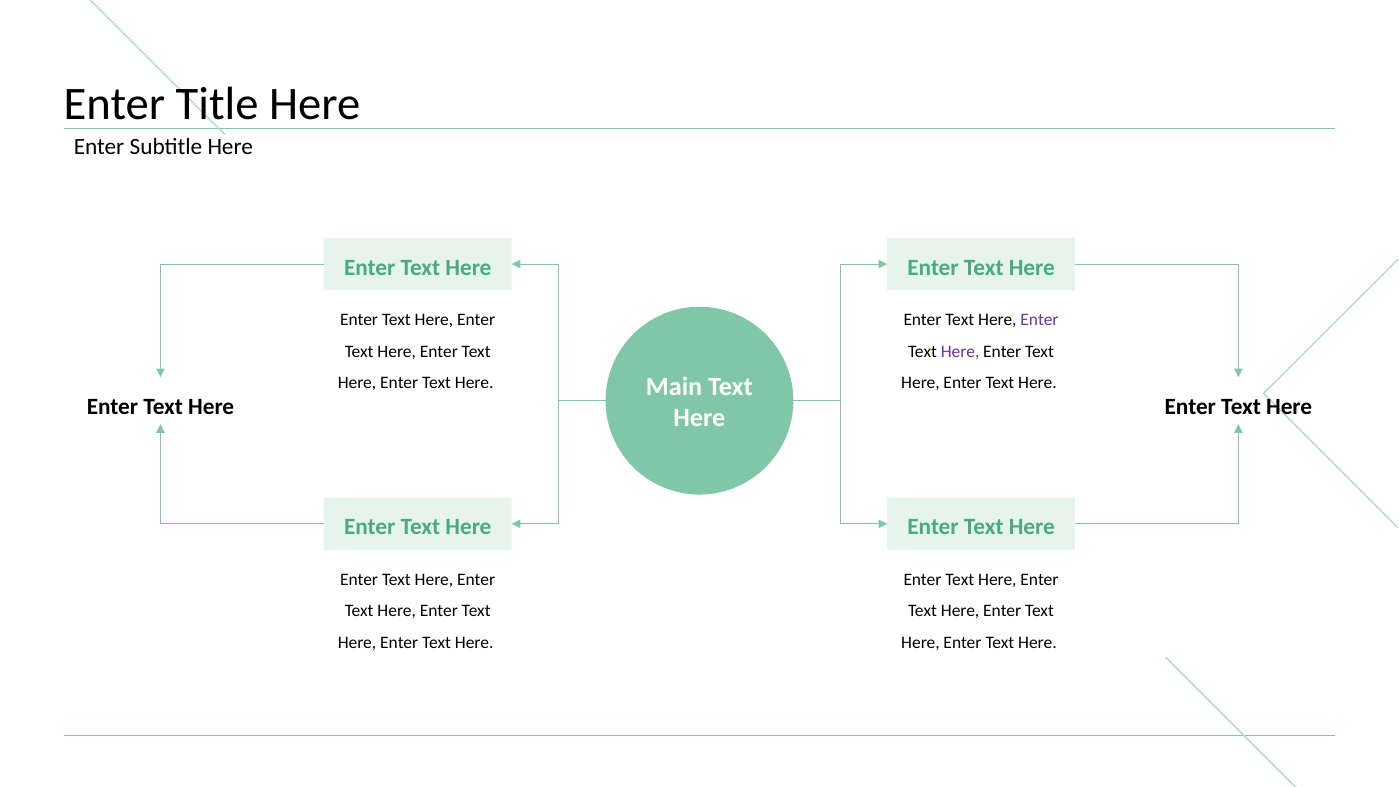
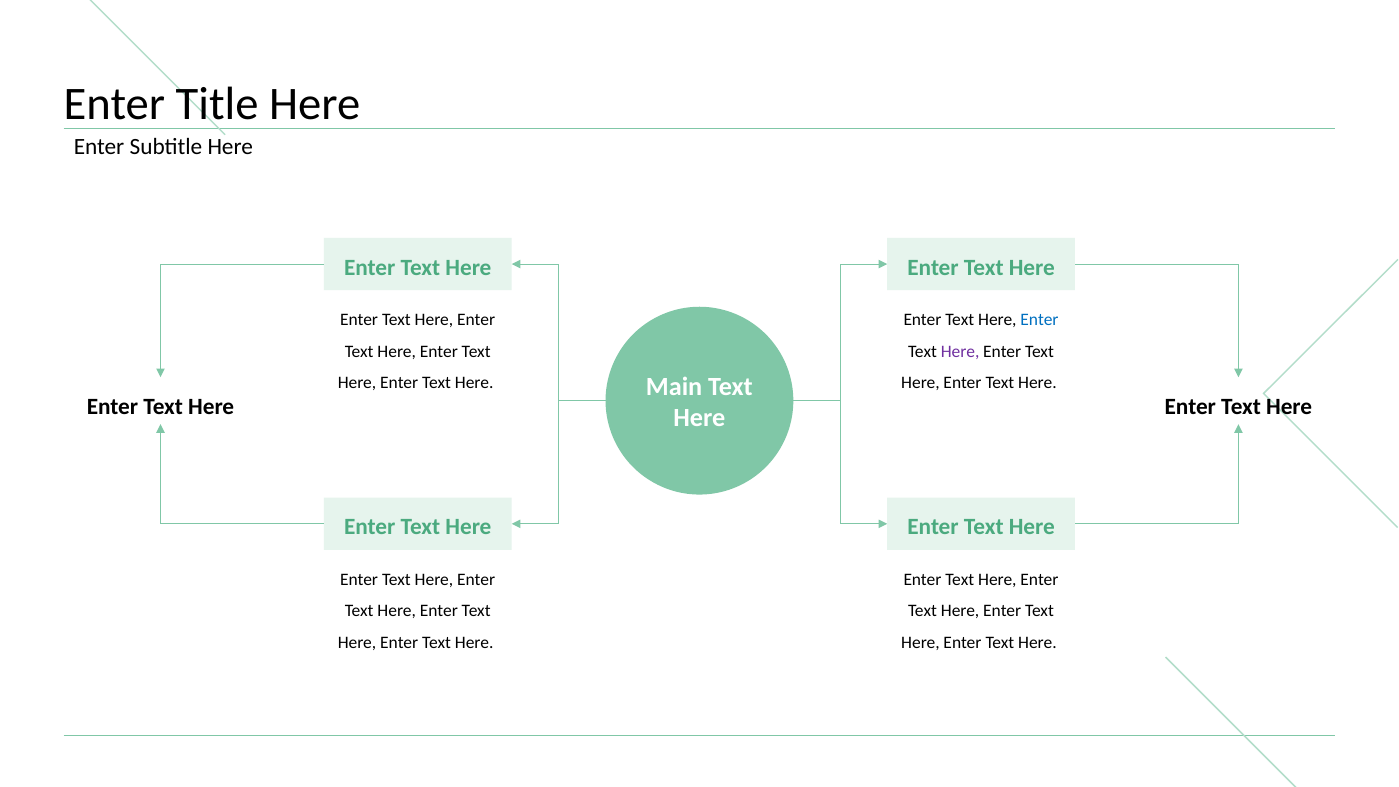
Enter colour: purple -> blue (1039, 320)
